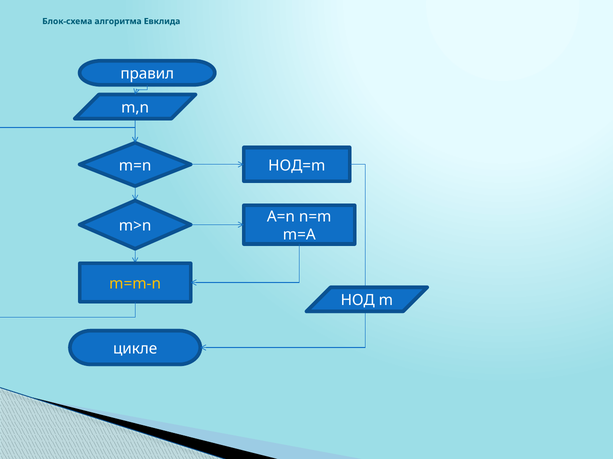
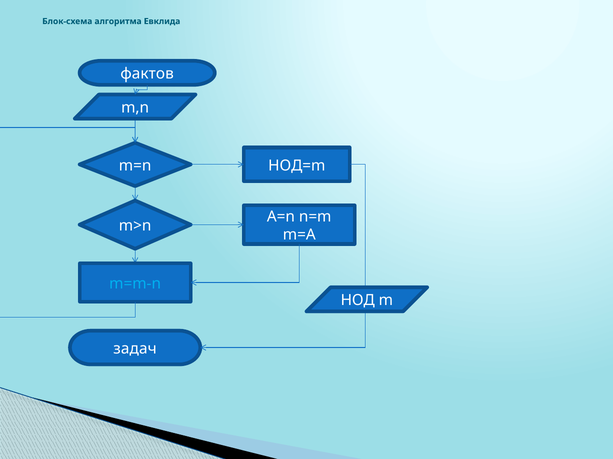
правил: правил -> фактов (147, 74)
m=m-n colour: yellow -> light blue (135, 284)
цикле: цикле -> задач (135, 349)
